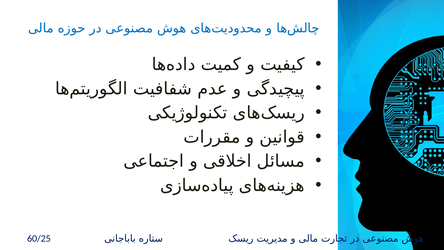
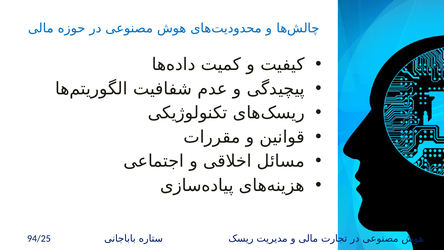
60/25: 60/25 -> 94/25 (39, 238)
